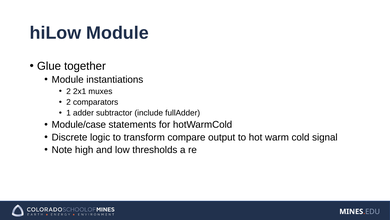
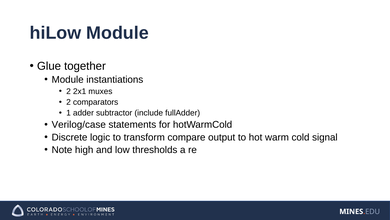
Module/case: Module/case -> Verilog/case (79, 124)
